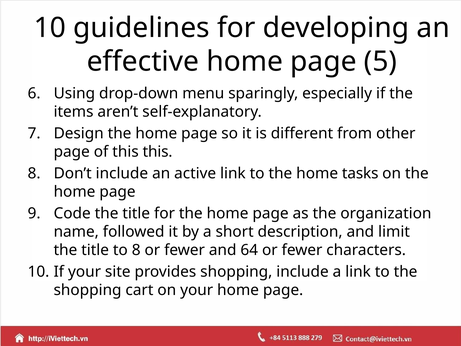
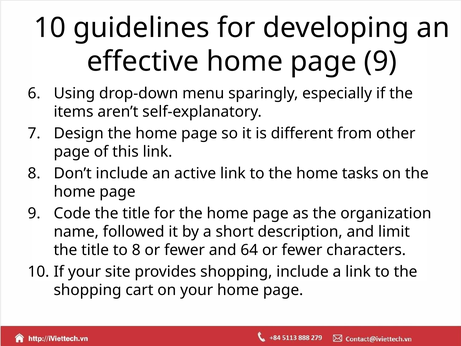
effective home page 5: 5 -> 9 (380, 62)
this this: this -> link (158, 152)
